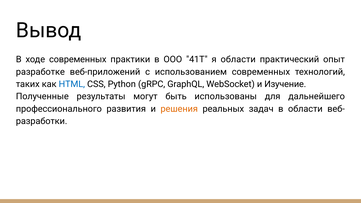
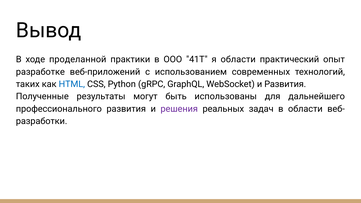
ходе современных: современных -> проделанной (78, 60)
и Изучение: Изучение -> Развития (285, 84)
решения colour: orange -> purple (179, 109)
